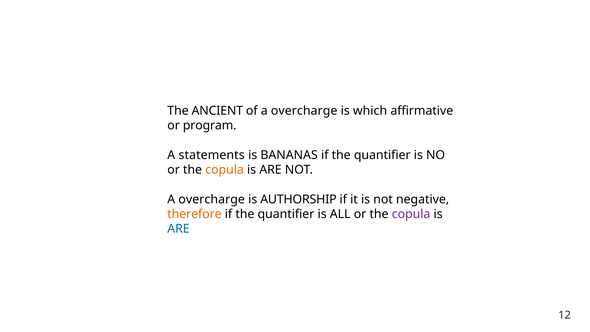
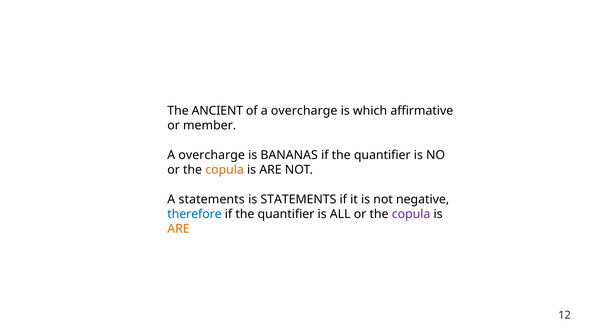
program: program -> member (210, 126)
statements: statements -> overcharge (212, 155)
overcharge: overcharge -> statements (212, 199)
is AUTHORSHIP: AUTHORSHIP -> STATEMENTS (298, 199)
therefore colour: orange -> blue (194, 214)
ARE colour: blue -> orange (178, 229)
